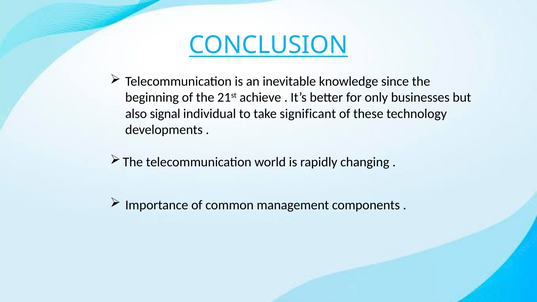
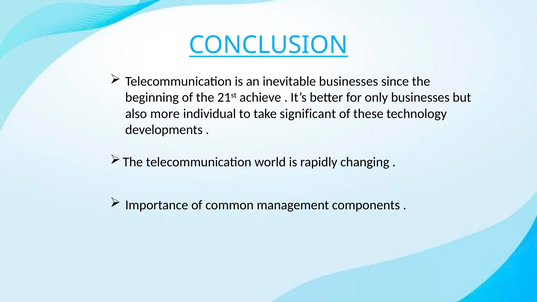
inevitable knowledge: knowledge -> businesses (349, 81)
signal: signal -> more (165, 114)
